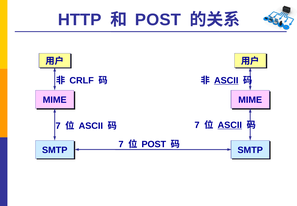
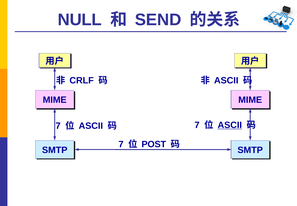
HTTP: HTTP -> NULL (80, 20)
POST: POST -> SEND (158, 20)
ASCII underline: present -> none (226, 80)
